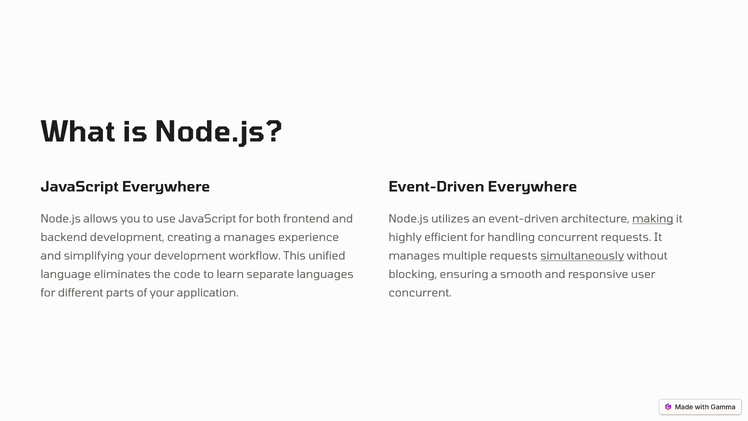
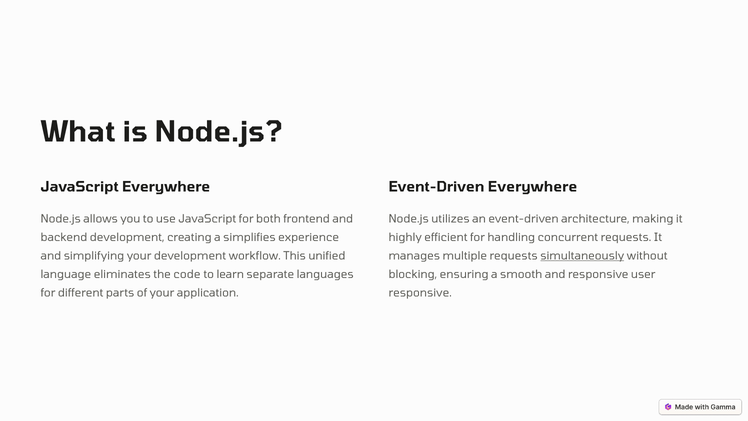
making underline: present -> none (653, 219)
a manages: manages -> simplifies (249, 237)
concurrent: concurrent -> responsive (420, 293)
